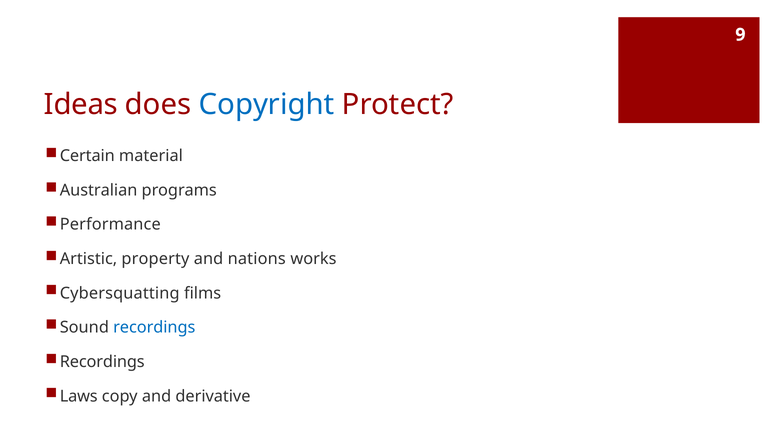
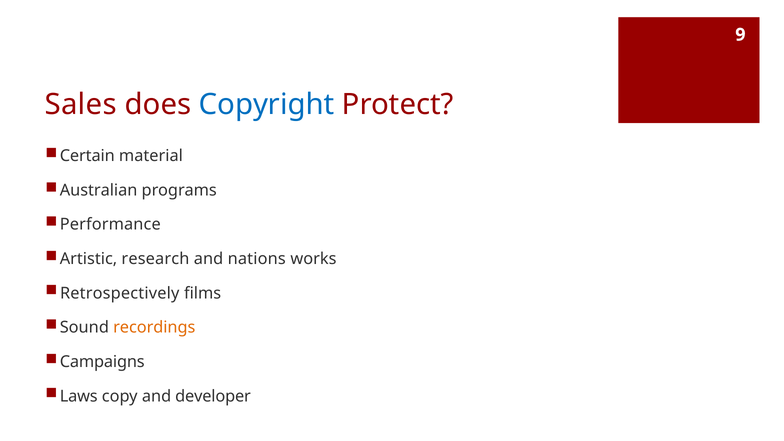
Ideas: Ideas -> Sales (81, 104)
property: property -> research (155, 259)
Cybersquatting: Cybersquatting -> Retrospectively (120, 293)
recordings colour: blue -> orange (154, 328)
Recordings: Recordings -> Campaigns (102, 362)
derivative: derivative -> developer (213, 396)
